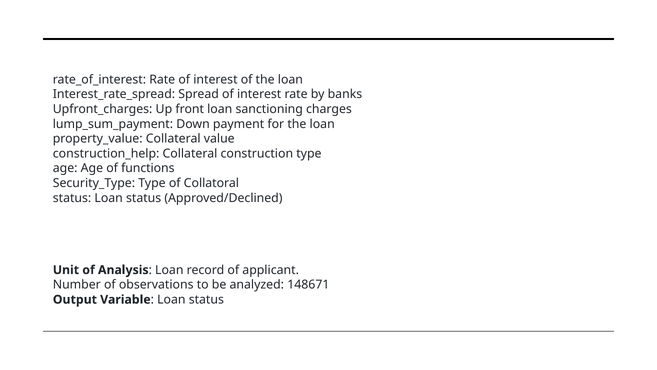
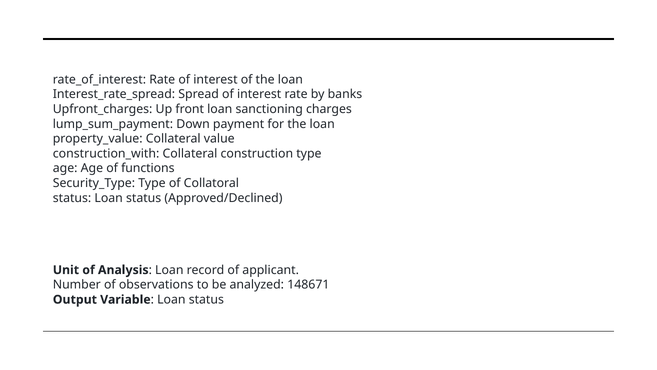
construction_help: construction_help -> construction_with (106, 153)
